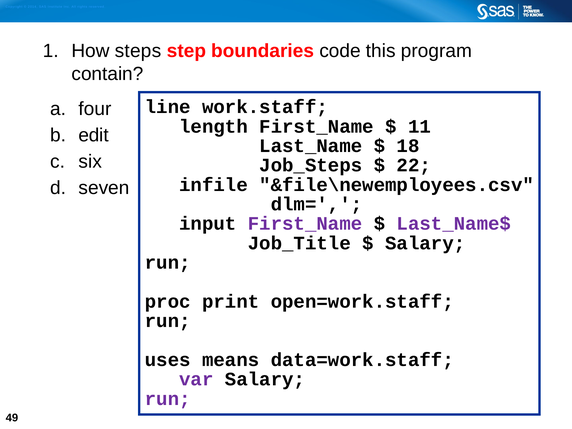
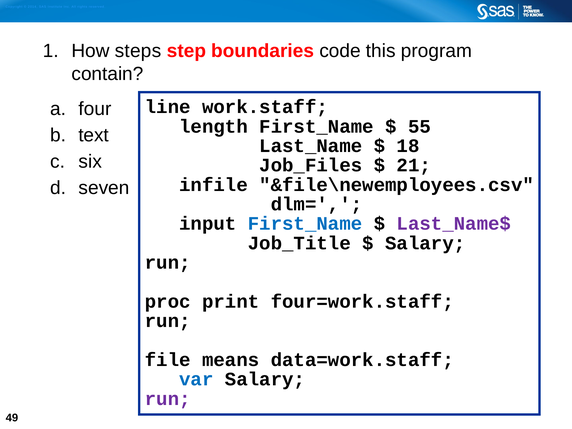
11: 11 -> 55 (419, 126)
edit: edit -> text (94, 135)
Job_Steps: Job_Steps -> Job_Files (311, 165)
22: 22 -> 21 (414, 165)
First_Name colour: purple -> blue (305, 224)
open=work.staff: open=work.staff -> four=work.staff (362, 301)
uses: uses -> file (168, 360)
var colour: purple -> blue (196, 379)
